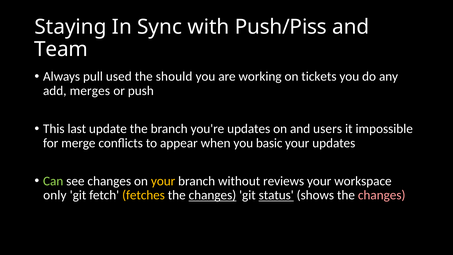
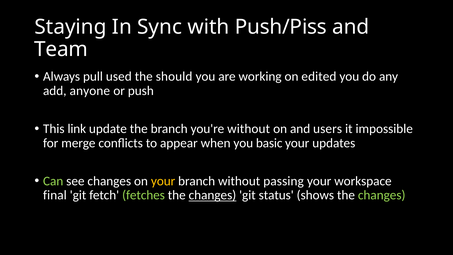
tickets: tickets -> edited (319, 77)
merges: merges -> anyone (90, 91)
last: last -> link (77, 129)
you're updates: updates -> without (249, 129)
reviews: reviews -> passing (284, 181)
only: only -> final (55, 195)
fetches colour: yellow -> light green (143, 195)
status underline: present -> none (276, 195)
changes colour: pink -> light green (382, 195)
